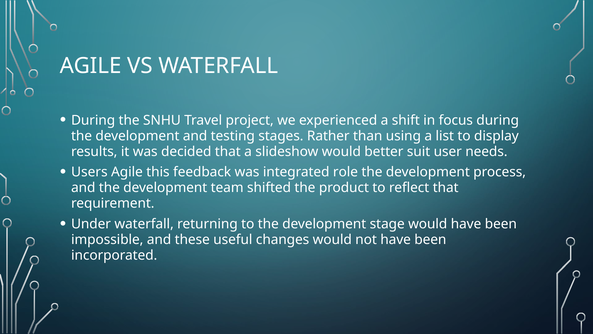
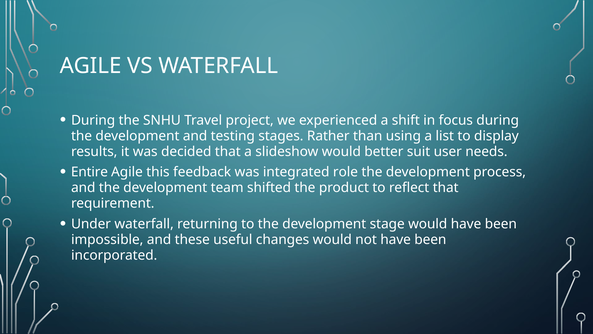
Users: Users -> Entire (89, 172)
